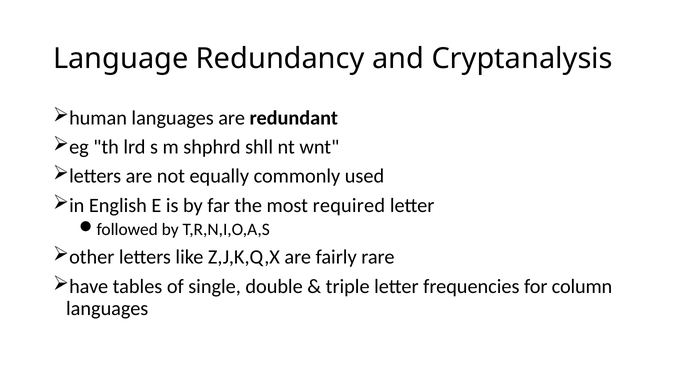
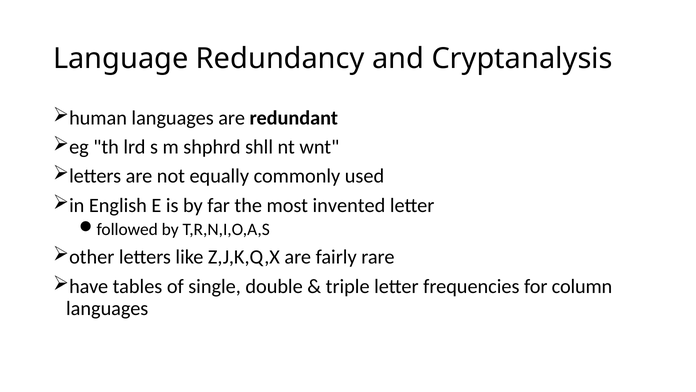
required: required -> invented (349, 205)
